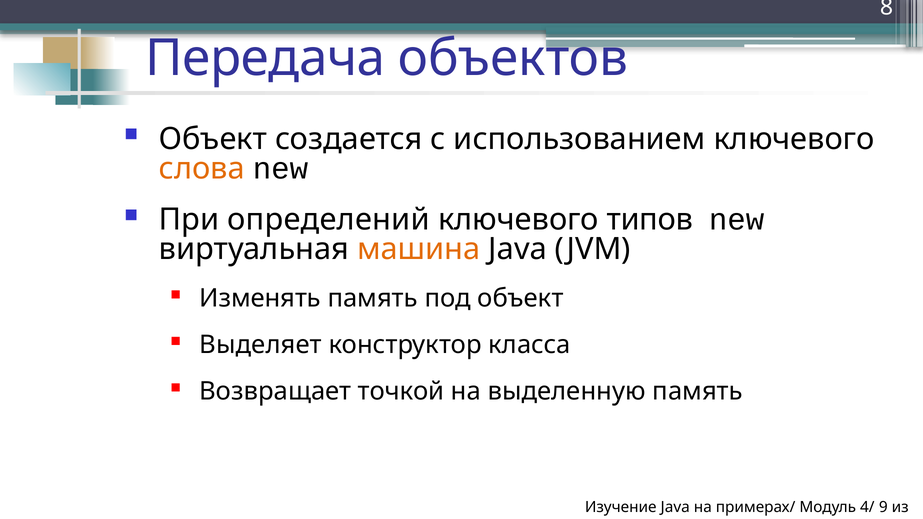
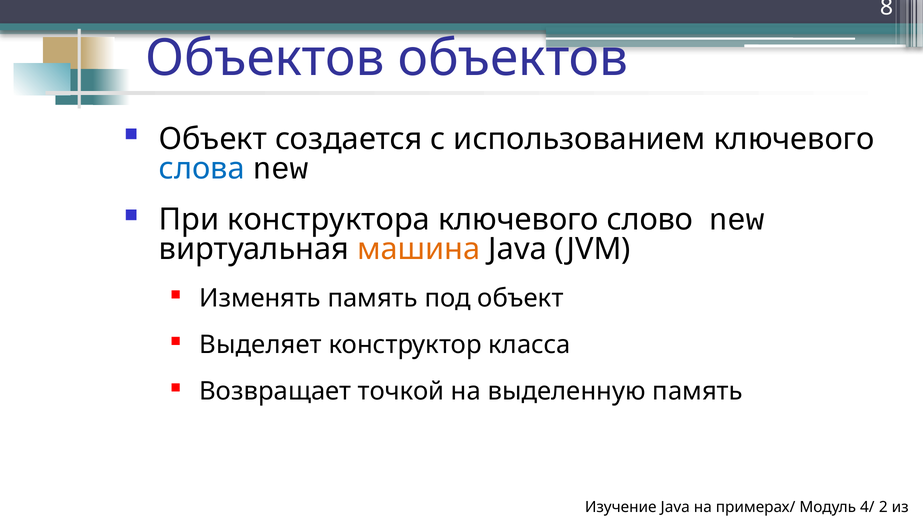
Передача: Передача -> Объектов (265, 58)
слова colour: orange -> blue (202, 169)
определений: определений -> конструктора (329, 220)
типов: типов -> слово (650, 220)
9: 9 -> 2 (883, 507)
